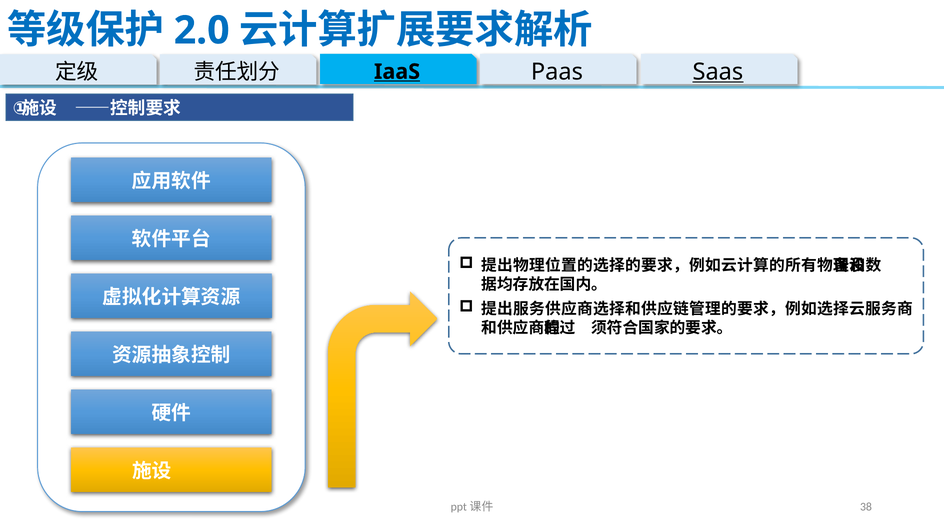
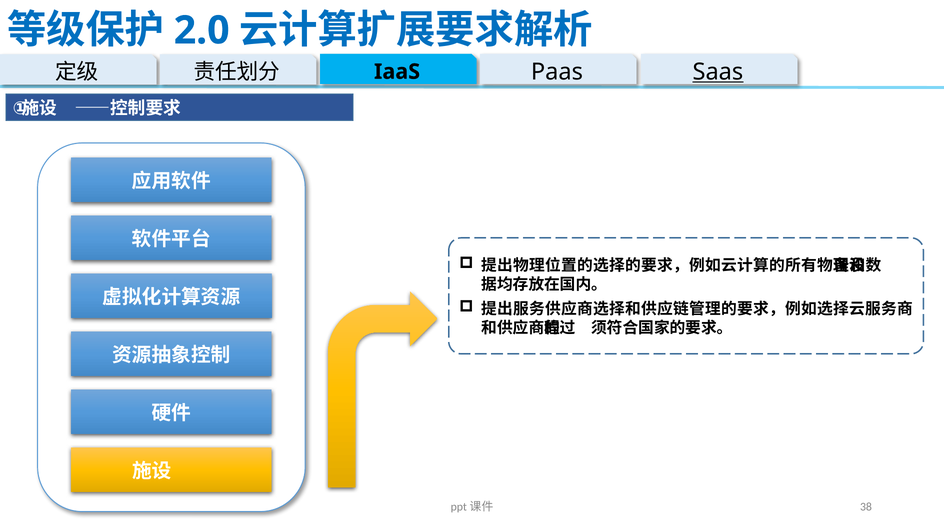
IaaS underline: present -> none (397, 72)
